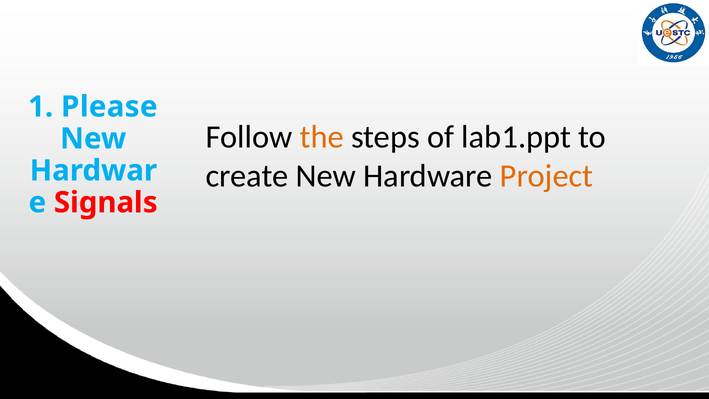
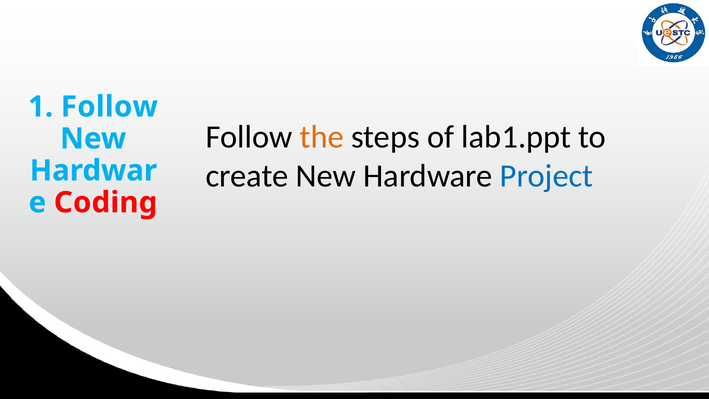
1 Please: Please -> Follow (109, 107)
Project colour: orange -> blue (546, 176)
Signals: Signals -> Coding (106, 202)
